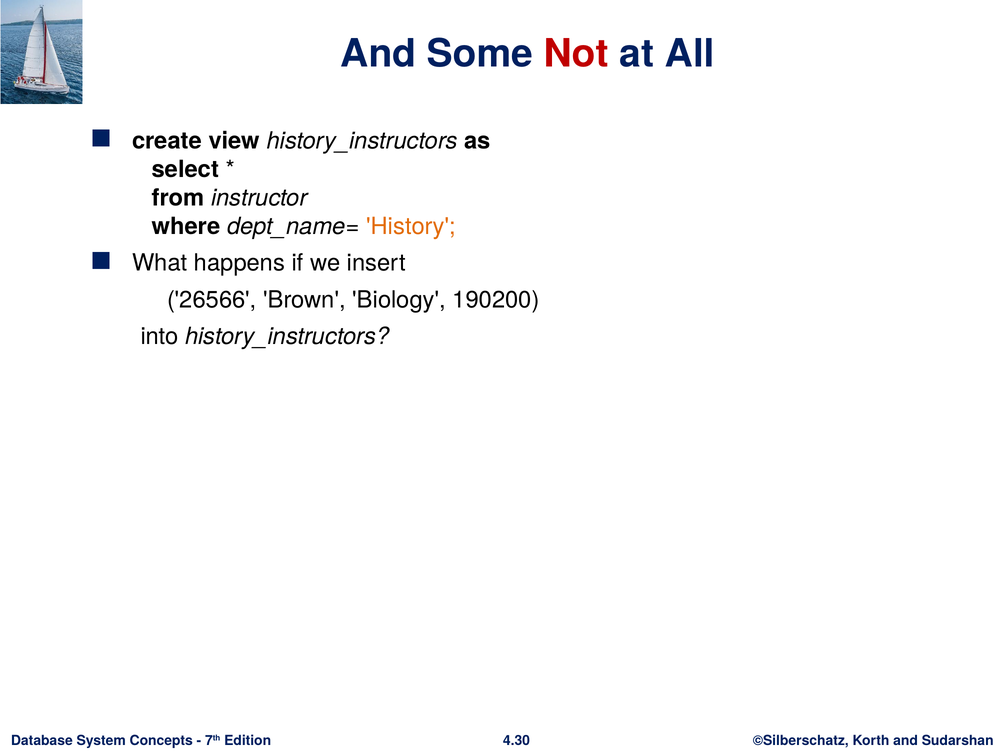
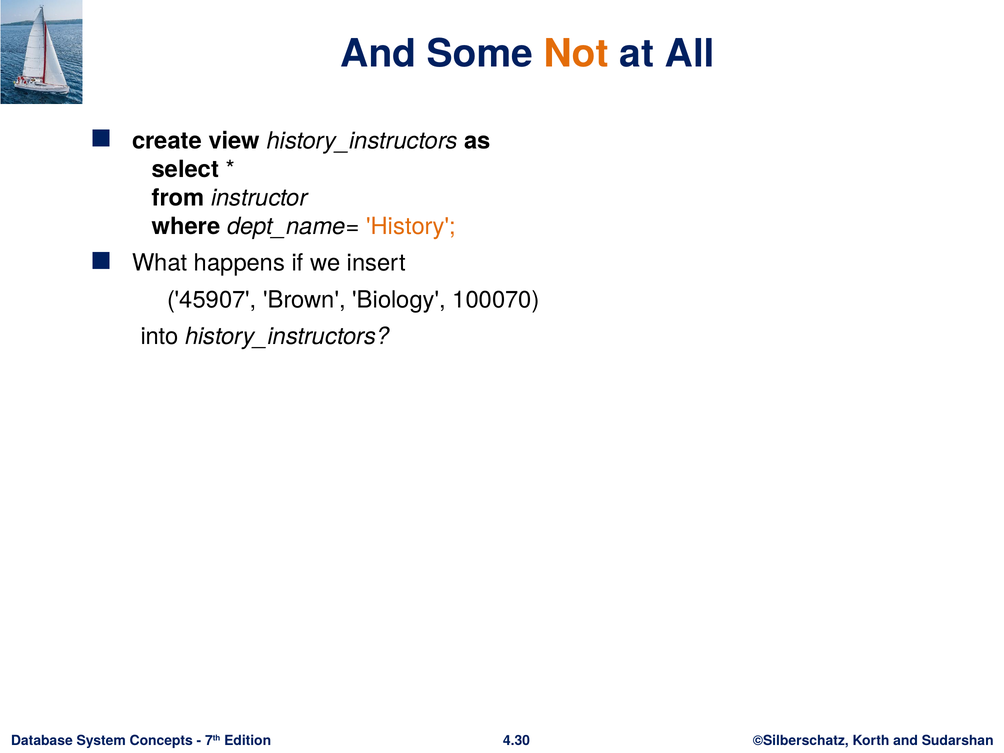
Not colour: red -> orange (576, 54)
26566: 26566 -> 45907 (212, 300)
190200: 190200 -> 100070 (496, 300)
